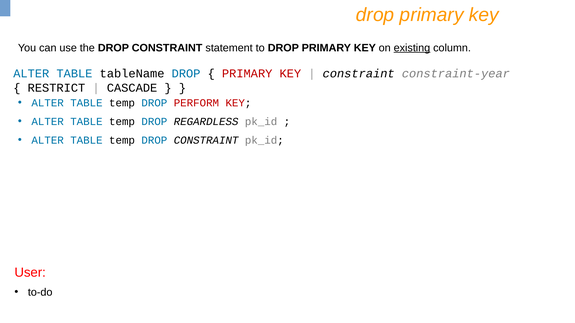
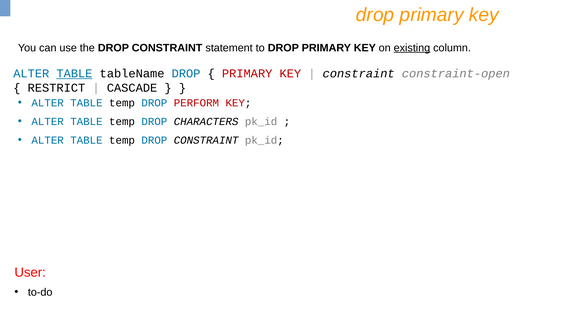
TABLE underline: none -> present (74, 74)
constraint-year: constraint-year -> constraint-open (456, 74)
REGARDLESS: REGARDLESS -> CHARACTERS (206, 122)
